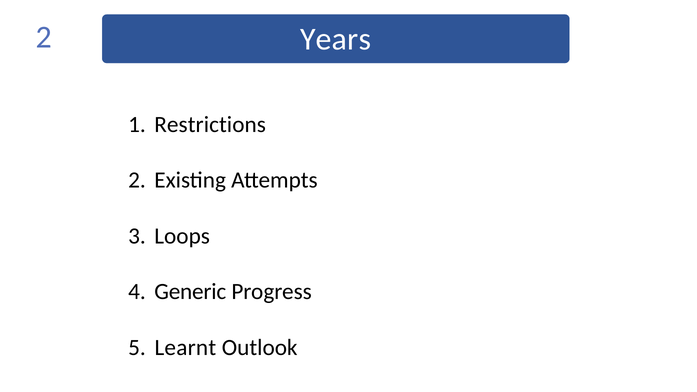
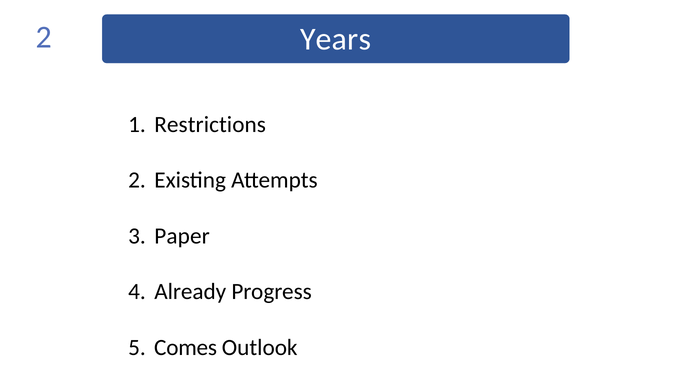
Loops: Loops -> Paper (182, 236)
Generic: Generic -> Already (190, 292)
Learnt: Learnt -> Comes (186, 347)
